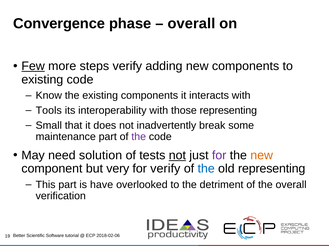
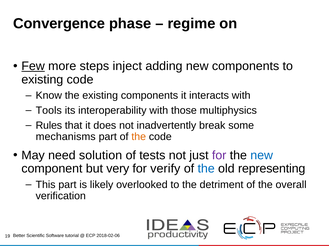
overall: overall -> regime (191, 24)
steps verify: verify -> inject (127, 66)
those representing: representing -> multiphysics (228, 111)
Small: Small -> Rules (49, 126)
maintenance: maintenance -> mechanisms (66, 137)
the colour: purple -> orange (139, 137)
not underline: present -> none (177, 156)
new colour: orange -> blue (262, 156)
have: have -> likely (102, 185)
